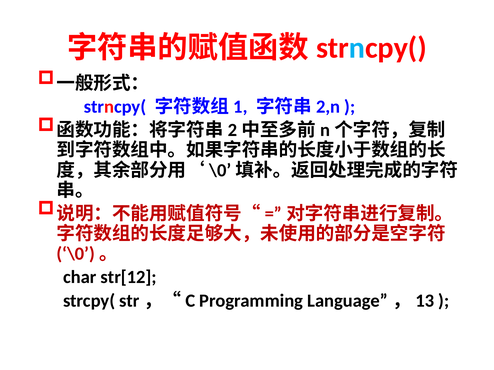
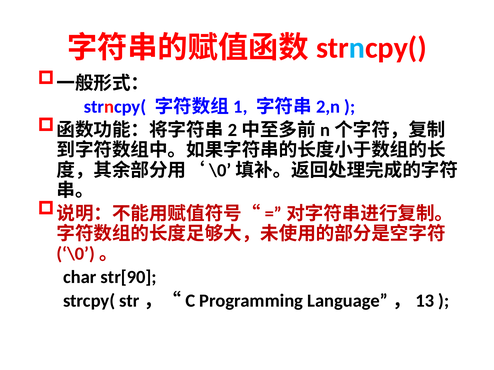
str[12: str[12 -> str[90 (129, 278)
